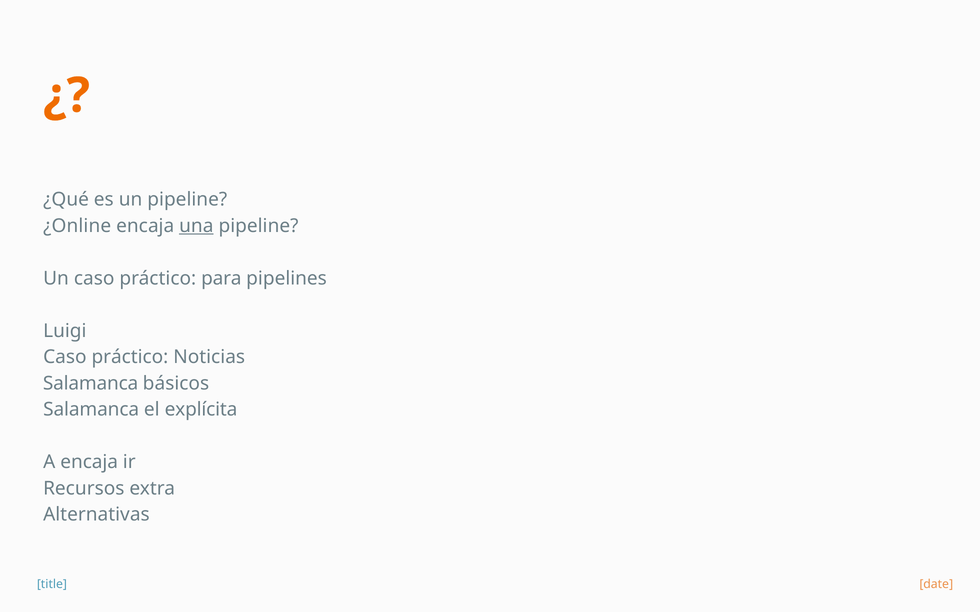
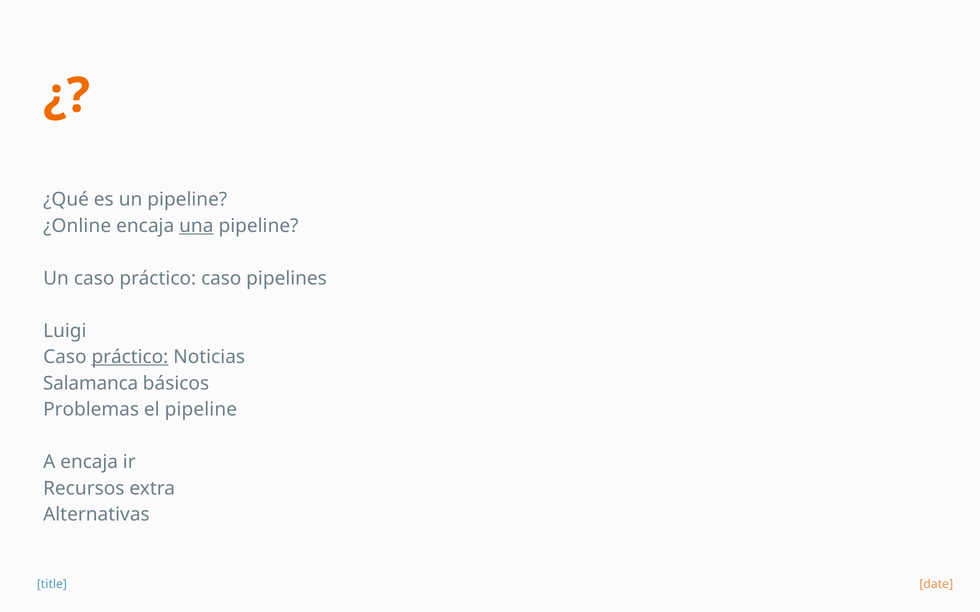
práctico para: para -> caso (221, 278)
práctico underline: none -> present (130, 357)
Salamanca: Salamanca -> Problemas (91, 410)
el explícita: explícita -> pipeline (201, 410)
